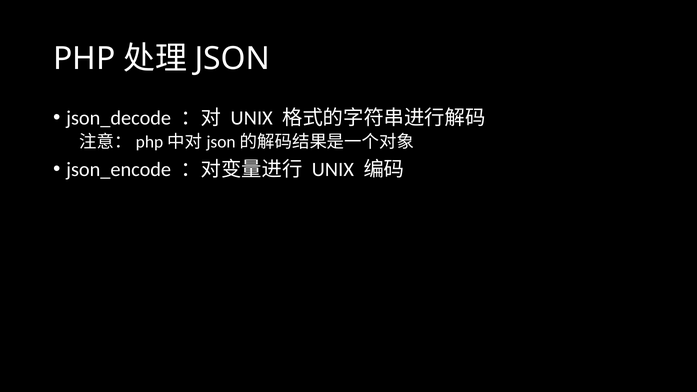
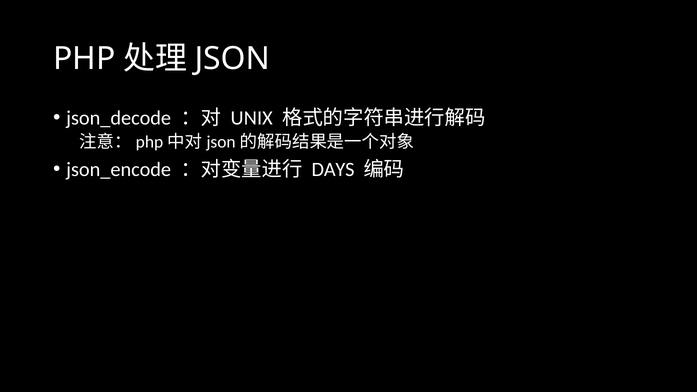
UNIX: UNIX -> DAYS (333, 170)
